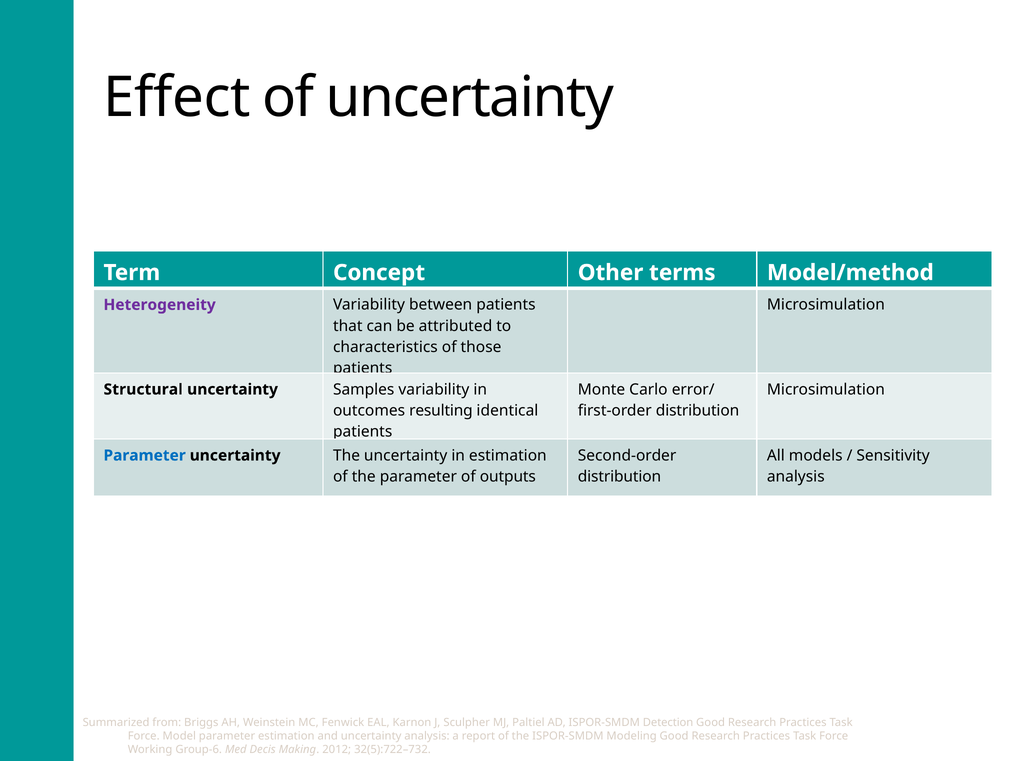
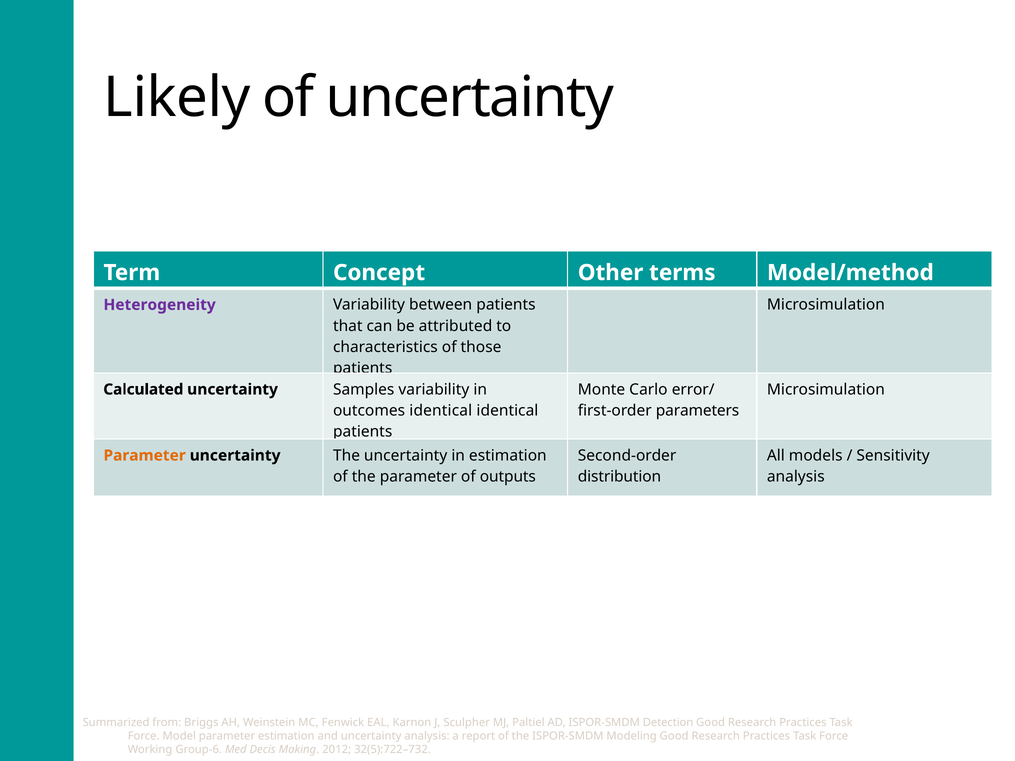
Effect: Effect -> Likely (177, 98)
Structural: Structural -> Calculated (143, 390)
outcomes resulting: resulting -> identical (441, 411)
first-order distribution: distribution -> parameters (698, 411)
Parameter colour: blue -> orange (145, 456)
